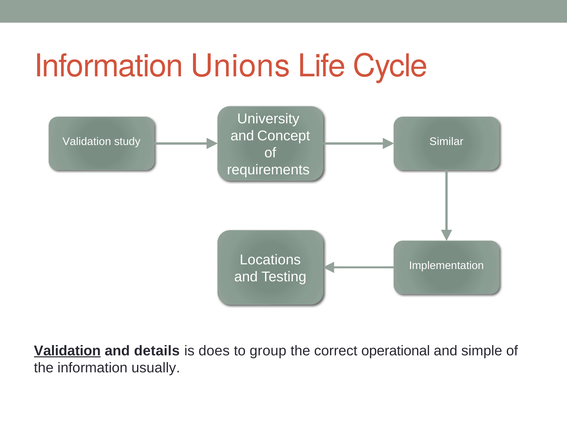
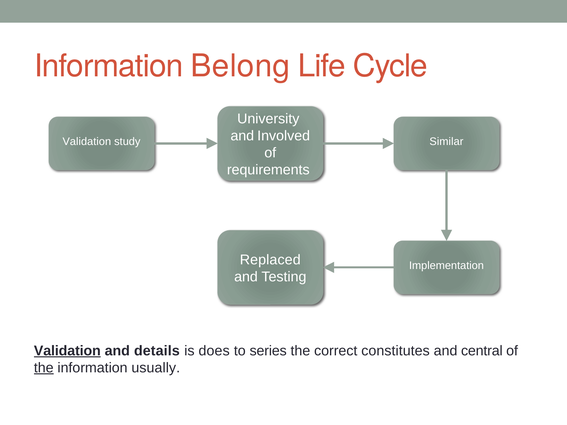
Unions: Unions -> Belong (240, 66)
Concept: Concept -> Involved (284, 136)
Locations: Locations -> Replaced (270, 260)
group: group -> series (268, 351)
operational: operational -> constitutes (396, 351)
simple: simple -> central (482, 351)
the underline: none -> present (44, 368)
